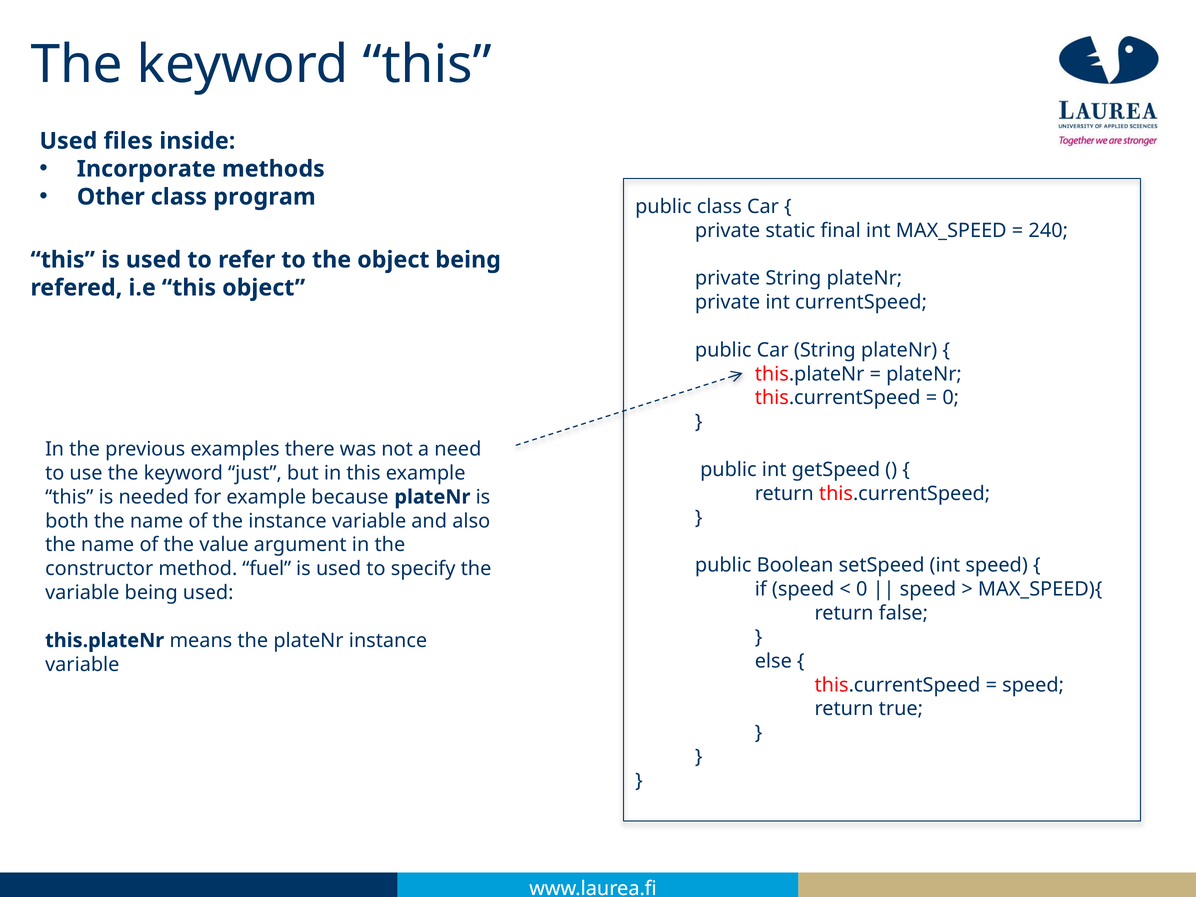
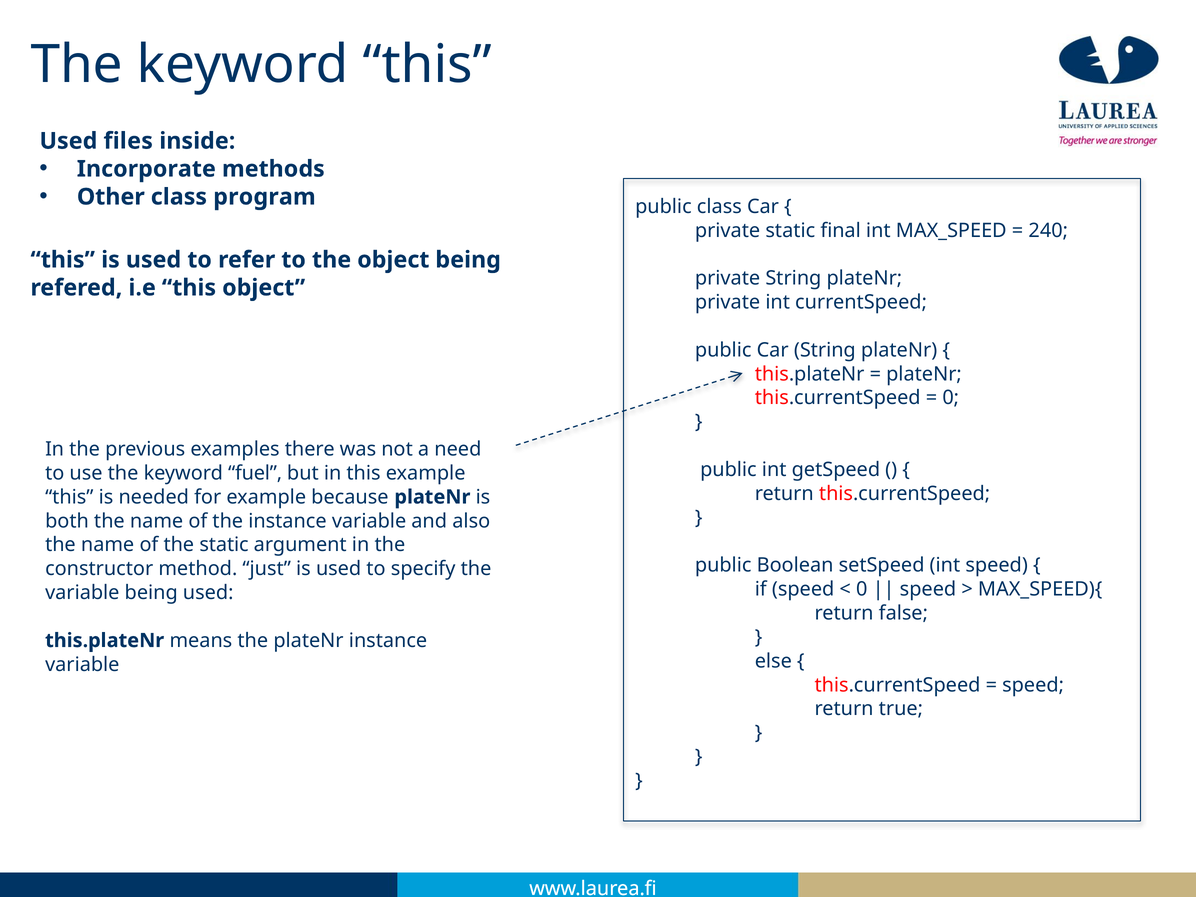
just: just -> fuel (255, 473)
the value: value -> static (224, 545)
fuel: fuel -> just (267, 569)
